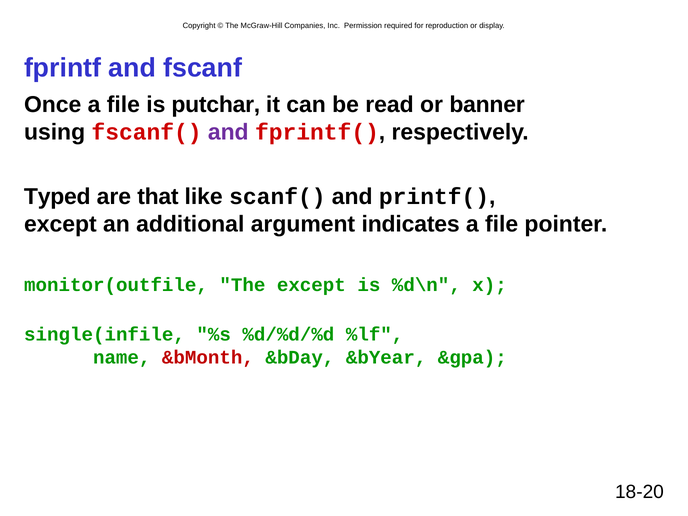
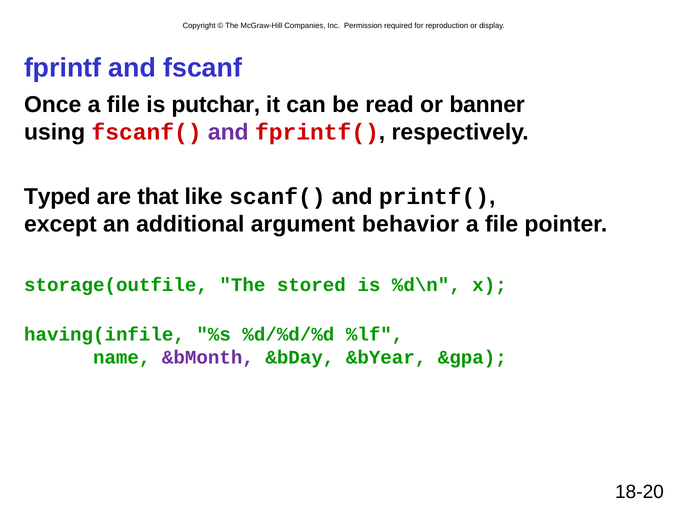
indicates: indicates -> behavior (410, 224)
monitor(outfile: monitor(outfile -> storage(outfile (116, 285)
The except: except -> stored (311, 285)
single(infile: single(infile -> having(infile (105, 335)
&bMonth colour: red -> purple (208, 358)
